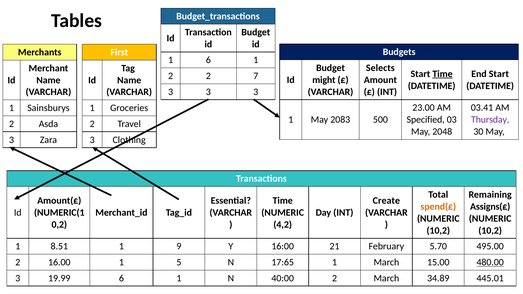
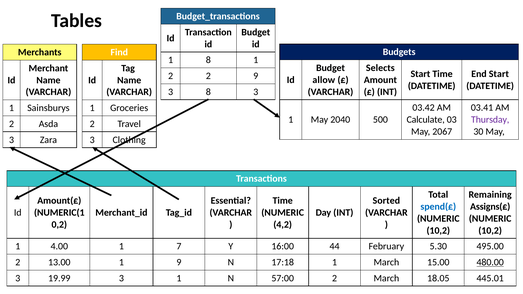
First: First -> Find (119, 52)
1 6: 6 -> 8 (208, 60)
Time underline: present -> none (443, 74)
2 7: 7 -> 9 (256, 76)
might: might -> allow (324, 80)
3: 3 -> 8 (208, 92)
23.00: 23.00 -> 03.42 (424, 108)
2083: 2083 -> 2040 (340, 120)
Specified: Specified -> Calculate (426, 120)
2048: 2048 -> 2067 (442, 132)
Create: Create -> Sorted (386, 201)
spend(£ colour: orange -> blue (438, 207)
8.51: 8.51 -> 4.00 (59, 247)
9: 9 -> 7 (179, 247)
21: 21 -> 44 (335, 247)
5.70: 5.70 -> 5.30 (438, 247)
16.00: 16.00 -> 13.00 (59, 262)
1 5: 5 -> 9 (179, 262)
17:65: 17:65 -> 17:18 (283, 262)
19.99 6: 6 -> 3 (121, 278)
40:00: 40:00 -> 57:00 (283, 278)
34.89: 34.89 -> 18.05 (438, 278)
